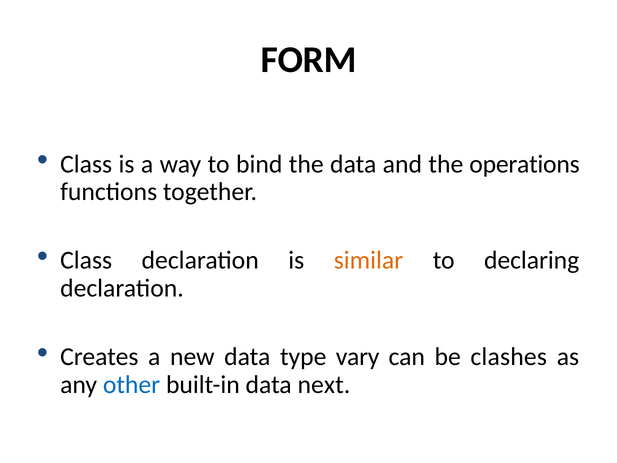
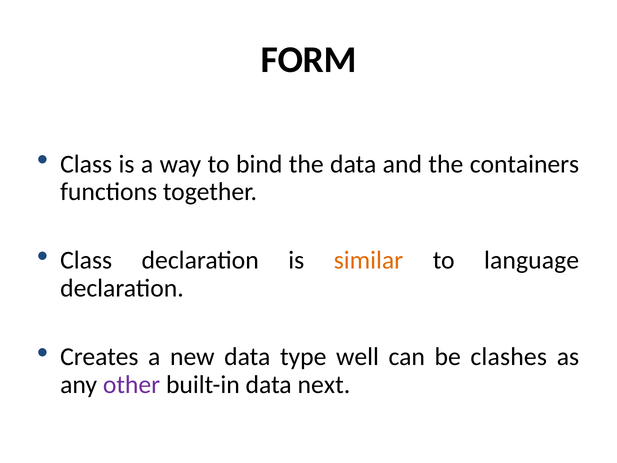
operations: operations -> containers (524, 164)
declaring: declaring -> language (532, 260)
vary: vary -> well (358, 357)
other colour: blue -> purple (132, 384)
